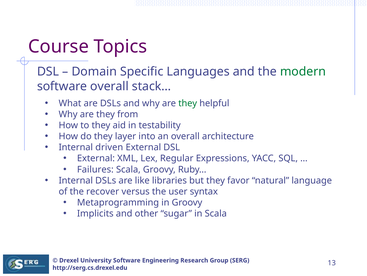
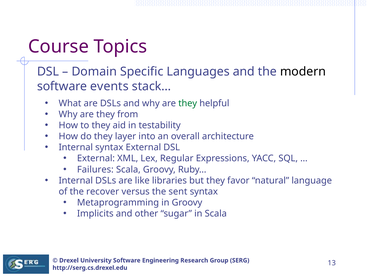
modern colour: green -> black (303, 71)
software overall: overall -> events (109, 86)
Internal driven: driven -> syntax (109, 147)
user: user -> sent (178, 191)
